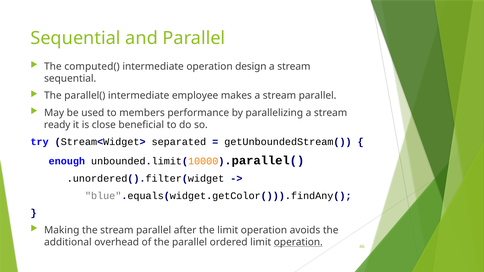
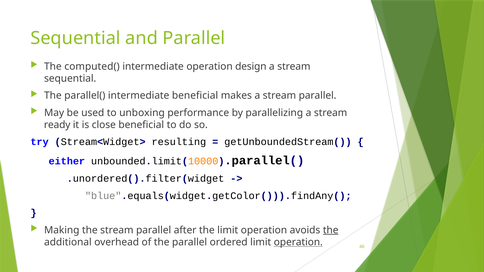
intermediate employee: employee -> beneficial (195, 96)
members: members -> unboxing (142, 113)
separated: separated -> resulting (179, 142)
enough: enough -> either (67, 161)
the underline: none -> present (331, 230)
